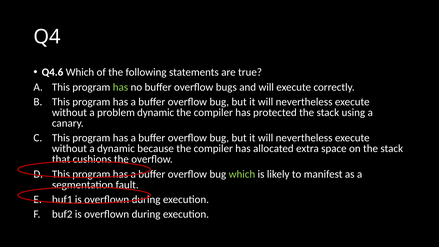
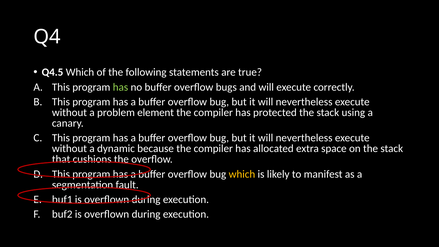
Q4.6: Q4.6 -> Q4.5 (52, 72)
problem dynamic: dynamic -> element (156, 113)
which colour: light green -> yellow (242, 174)
